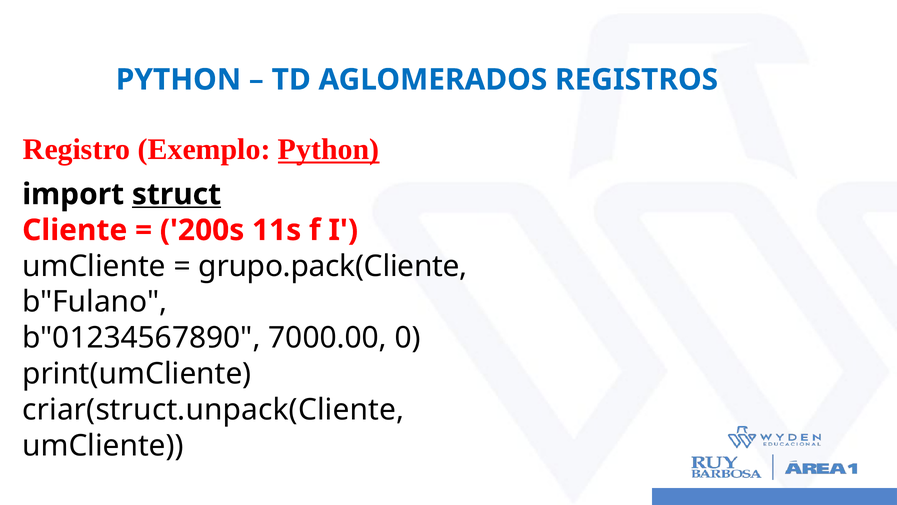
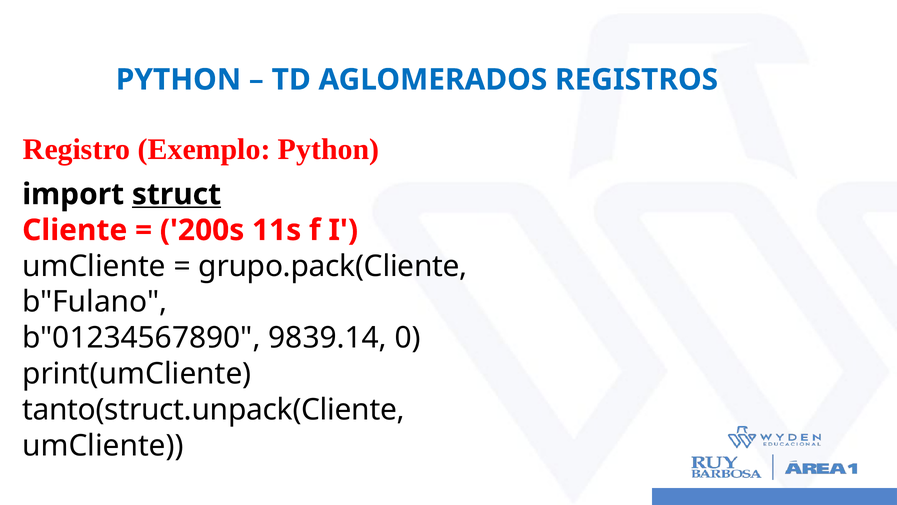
Python underline: present -> none (329, 149)
7000.00: 7000.00 -> 9839.14 (328, 338)
criar(struct.unpack(Cliente: criar(struct.unpack(Cliente -> tanto(struct.unpack(Cliente (213, 409)
